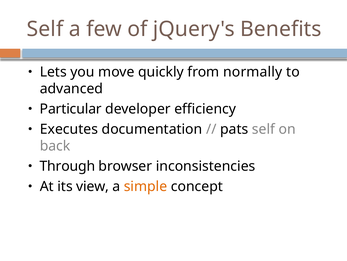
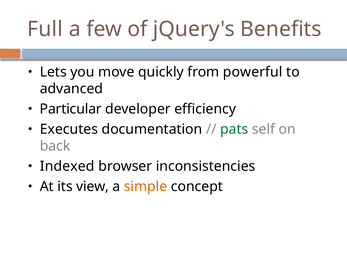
Self: Self -> Full (45, 29)
normally: normally -> powerful (253, 72)
pats colour: black -> green (234, 129)
Through: Through -> Indexed (67, 166)
